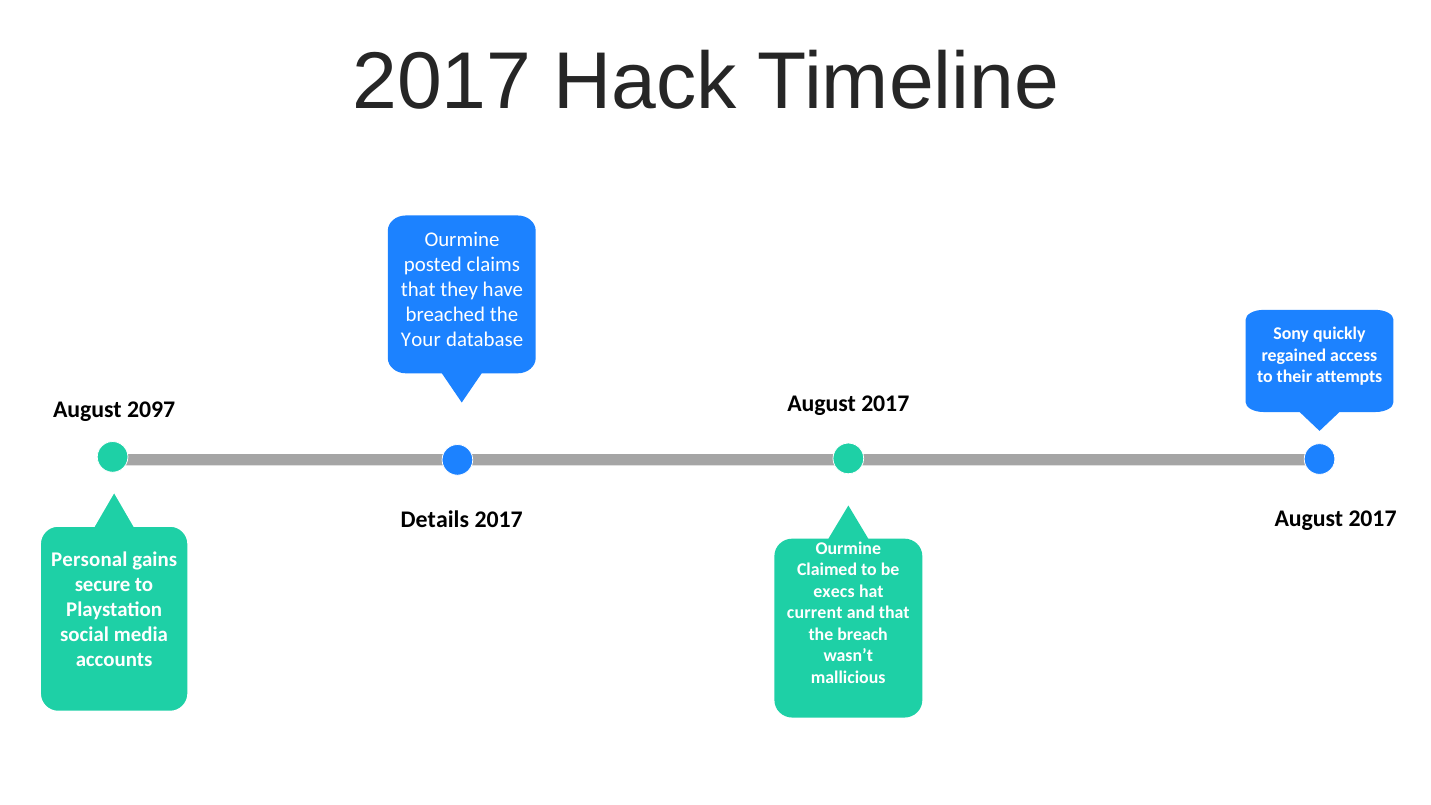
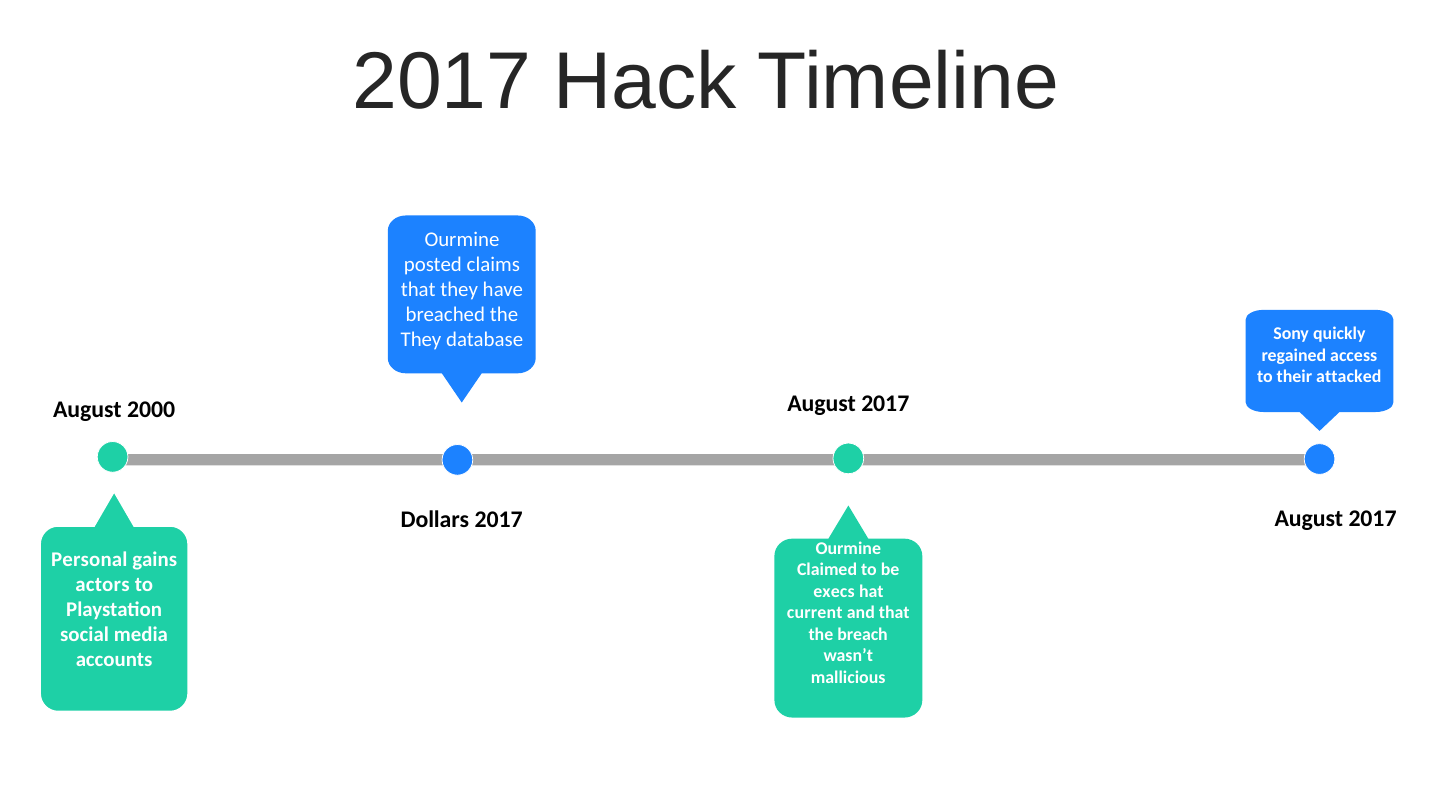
Your: Your -> They (421, 340)
attempts: attempts -> attacked (1349, 377)
2097: 2097 -> 2000 (151, 410)
Details: Details -> Dollars (435, 519)
secure: secure -> actors (102, 585)
